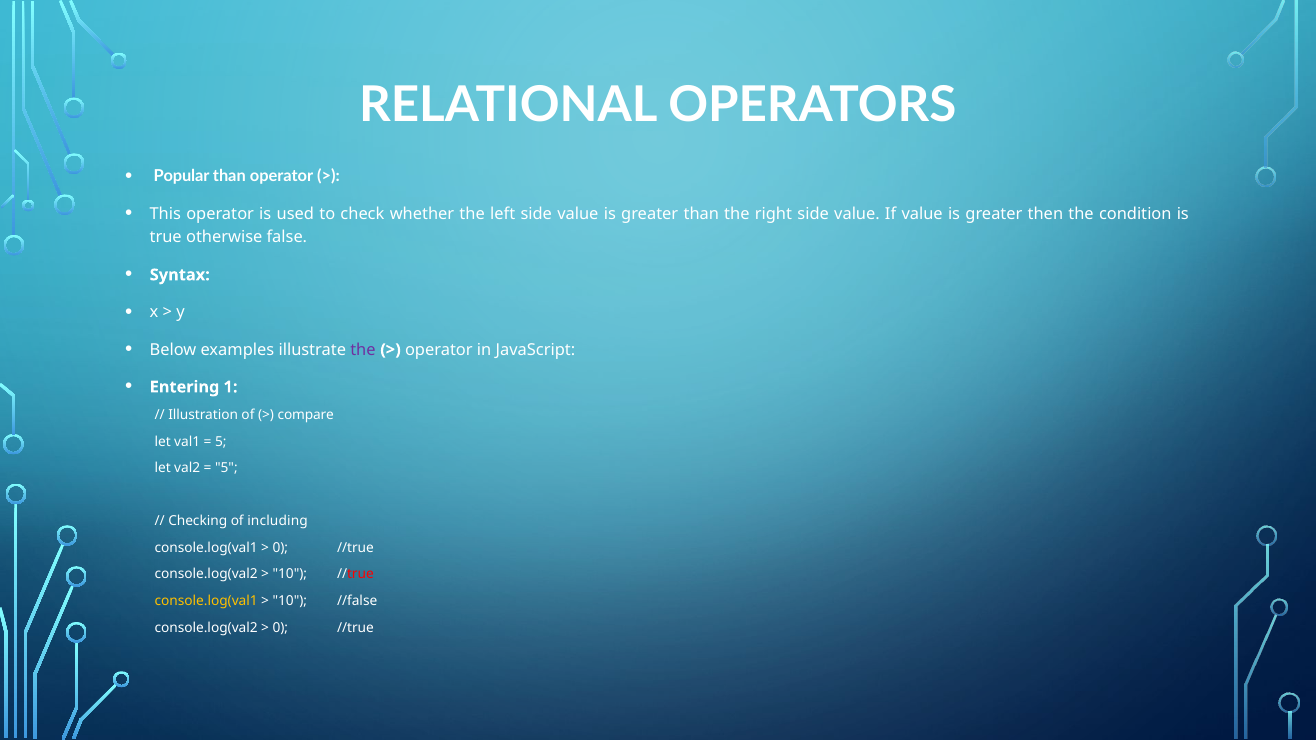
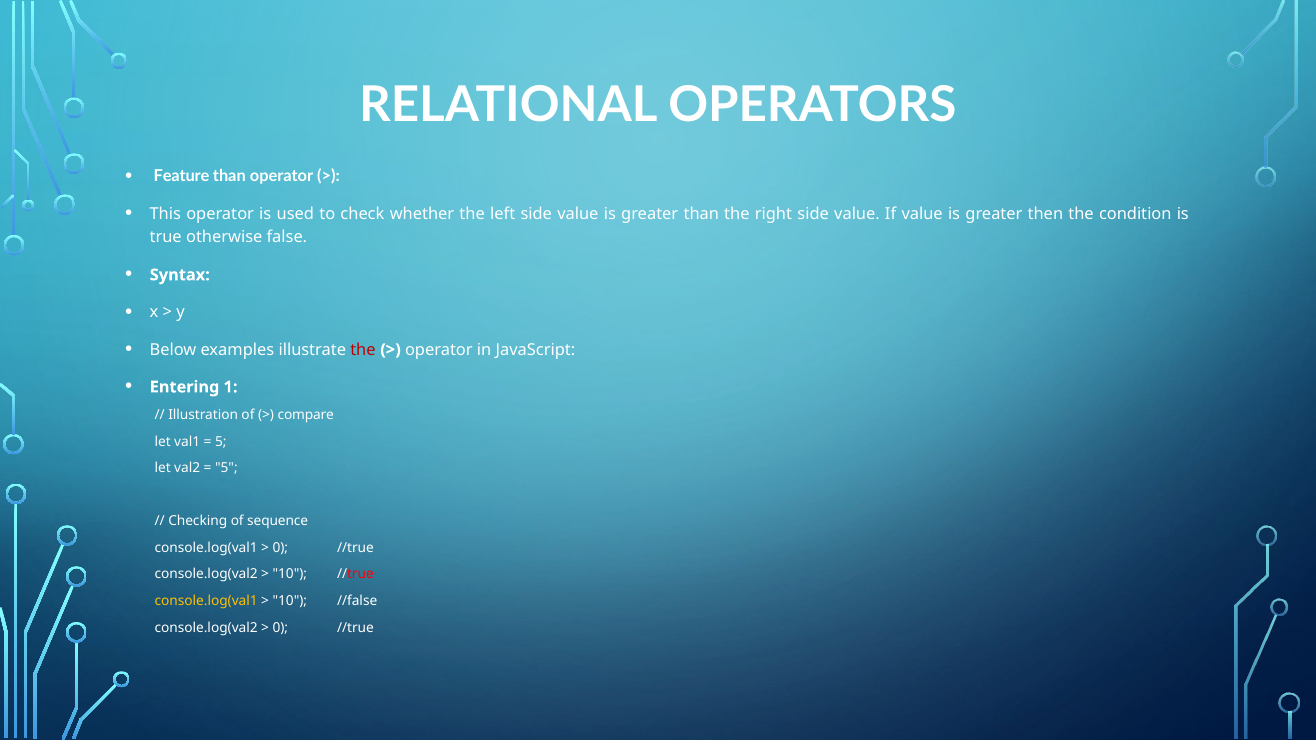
Popular: Popular -> Feature (182, 177)
the colour: purple -> red (363, 350)
including: including -> sequence (278, 521)
